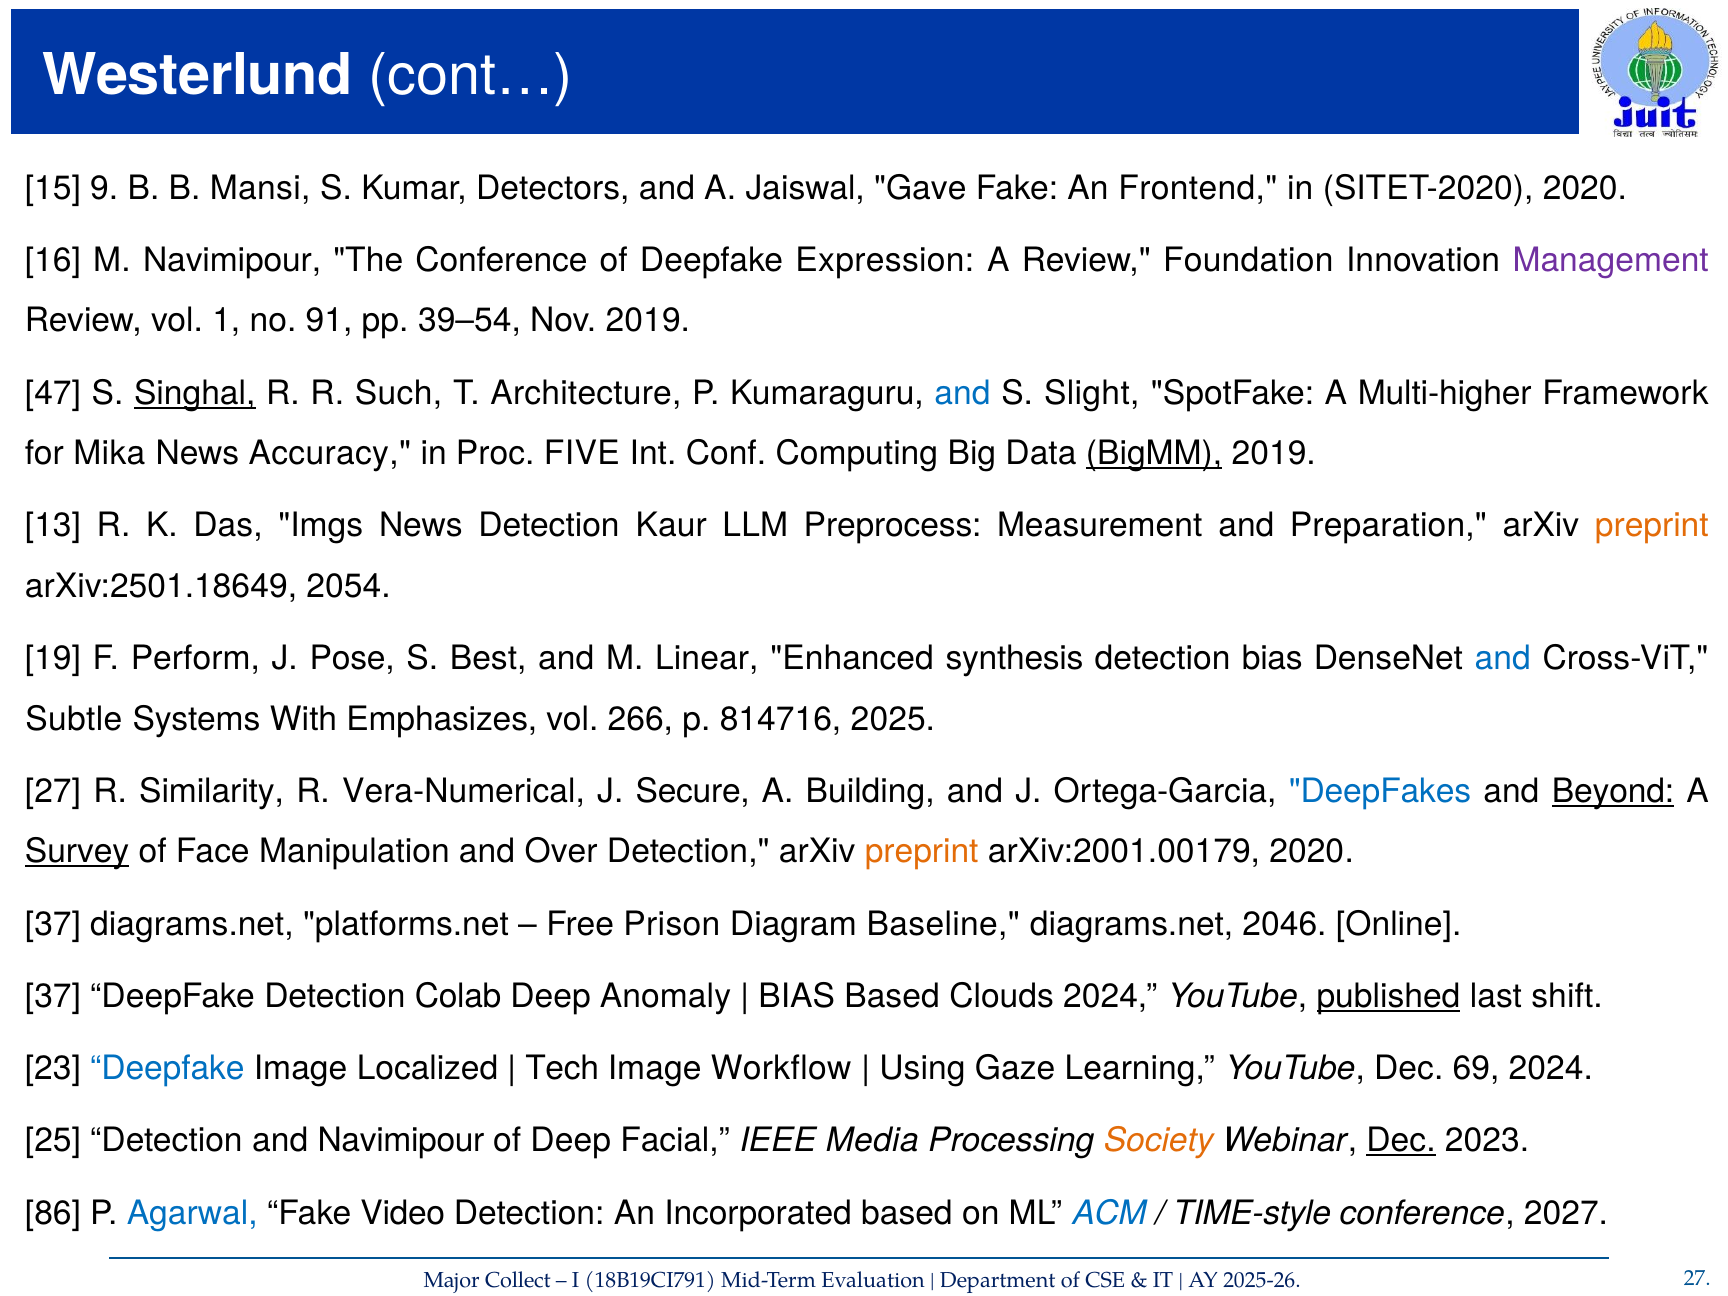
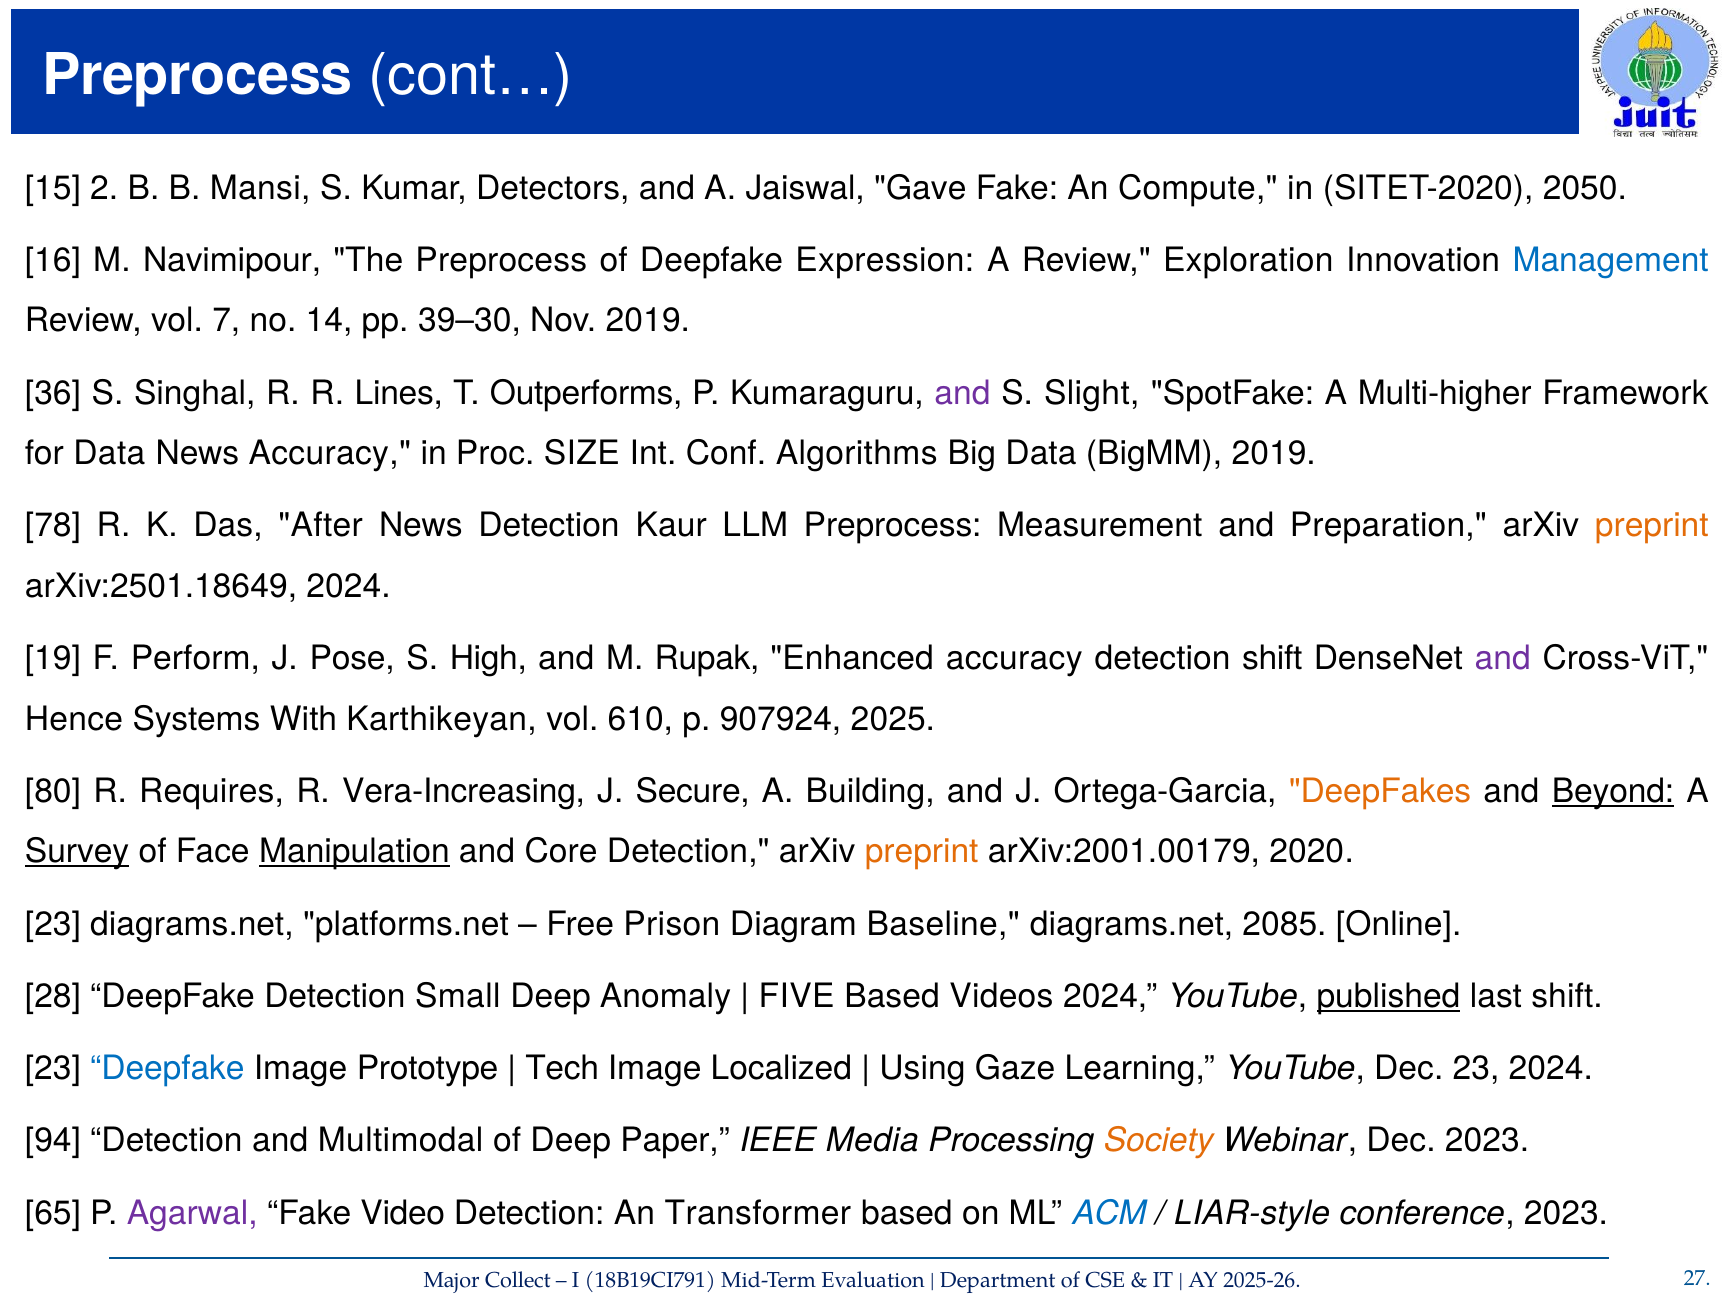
Westerlund: Westerlund -> Preprocess (197, 75)
9: 9 -> 2 (104, 188)
Frontend: Frontend -> Compute (1198, 188)
SITET-2020 2020: 2020 -> 2050 (1585, 188)
The Conference: Conference -> Preprocess (501, 260)
Foundation: Foundation -> Exploration (1248, 260)
Management colour: purple -> blue (1611, 260)
1: 1 -> 7 (226, 321)
91: 91 -> 14 (329, 321)
39–54: 39–54 -> 39–30 (469, 321)
47: 47 -> 36 (53, 393)
Singhal underline: present -> none (195, 393)
Such: Such -> Lines (399, 393)
Architecture: Architecture -> Outperforms (586, 393)
and colour: blue -> purple (962, 393)
for Mika: Mika -> Data (109, 454)
FIVE: FIVE -> SIZE (582, 454)
Computing: Computing -> Algorithms (857, 454)
BigMM underline: present -> none (1154, 454)
13: 13 -> 78 (53, 526)
Imgs: Imgs -> After (321, 526)
arXiv:2501.18649 2054: 2054 -> 2024 (349, 586)
Best: Best -> High (488, 659)
Linear: Linear -> Rupak (707, 659)
Enhanced synthesis: synthesis -> accuracy (1014, 659)
detection bias: bias -> shift (1272, 659)
and colour: blue -> purple (1503, 659)
Subtle: Subtle -> Hence (74, 719)
Emphasizes: Emphasizes -> Karthikeyan (442, 719)
266: 266 -> 610 (640, 719)
814716: 814716 -> 907924 (781, 719)
27: 27 -> 80 (53, 791)
Similarity: Similarity -> Requires (212, 791)
Vera-Numerical: Vera-Numerical -> Vera-Increasing (464, 791)
DeepFakes colour: blue -> orange (1380, 791)
Manipulation underline: none -> present (354, 852)
Over: Over -> Core (561, 852)
37: 37 -> 23 (53, 924)
2046: 2046 -> 2085 (1284, 924)
37: 37 -> 28 (53, 996)
Colab: Colab -> Small (458, 996)
BIAS: BIAS -> FIVE (797, 996)
Clouds: Clouds -> Videos (1001, 996)
Localized: Localized -> Prototype (428, 1069)
Workflow: Workflow -> Localized (781, 1069)
Dec 69: 69 -> 23 (1476, 1069)
25: 25 -> 94 (53, 1141)
and Navimipour: Navimipour -> Multimodal (401, 1141)
Facial: Facial -> Paper (675, 1141)
Dec underline: present -> none (1401, 1141)
86: 86 -> 65 (53, 1213)
Agarwal colour: blue -> purple (192, 1213)
Incorporated: Incorporated -> Transformer (758, 1213)
TIME-style: TIME-style -> LIAR-style (1252, 1213)
conference 2027: 2027 -> 2023 (1566, 1213)
